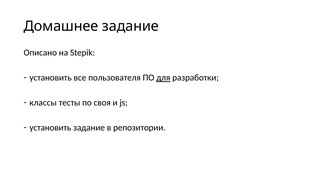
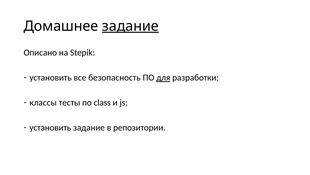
задание underline: none -> present (130, 26)
пользователя: пользователя -> безопасность (114, 77)
своя: своя -> class (102, 102)
